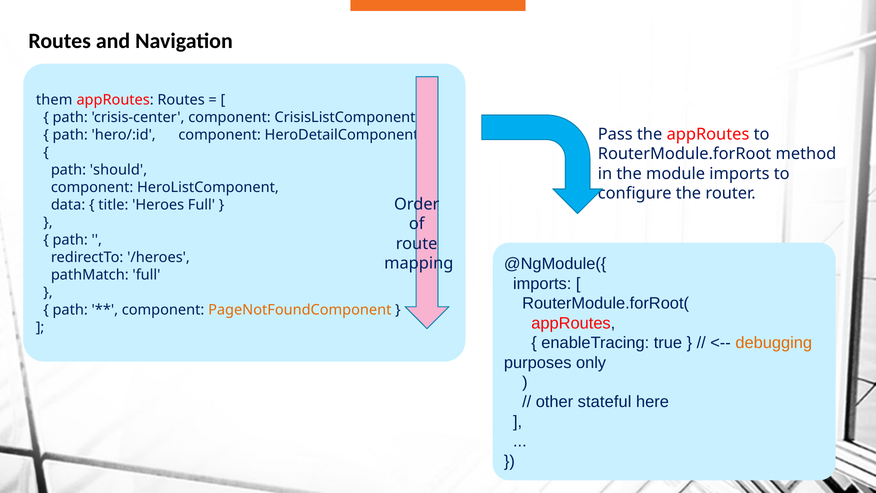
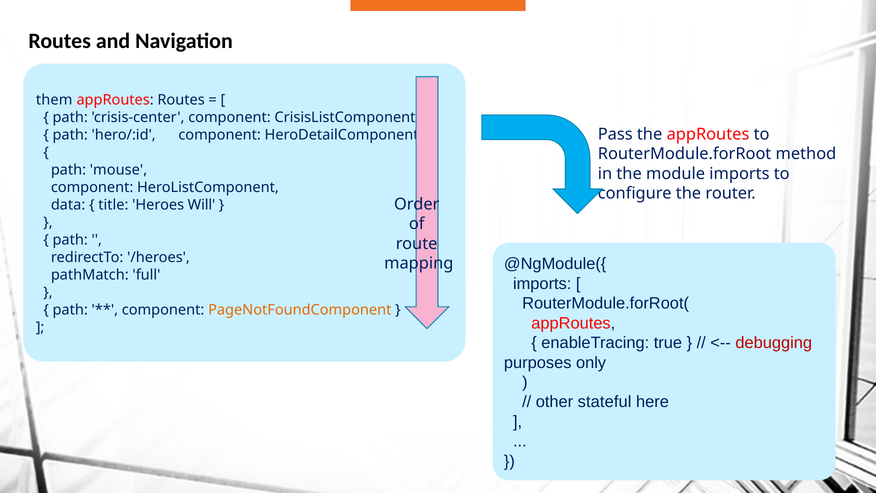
should: should -> mouse (118, 170)
Heroes Full: Full -> Will (202, 205)
debugging colour: orange -> red (774, 343)
